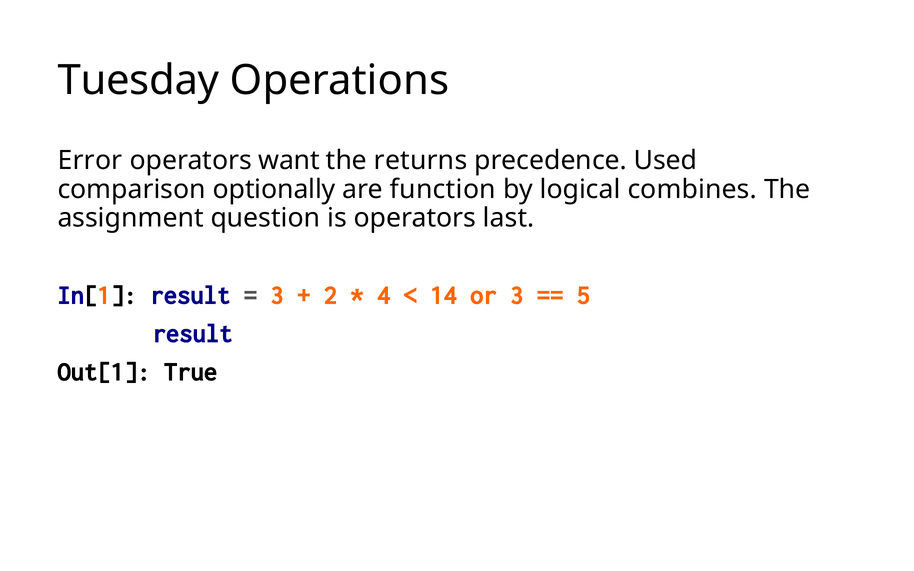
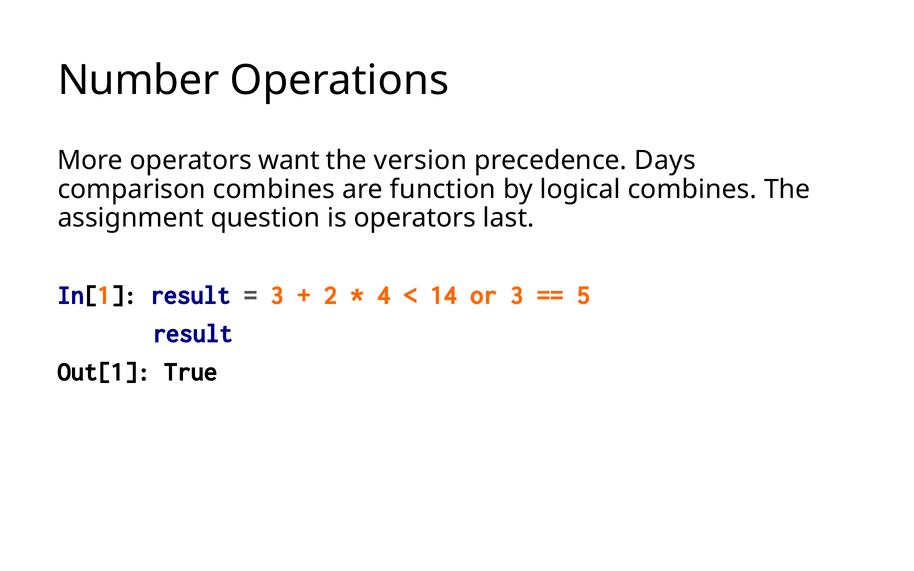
Tuesday: Tuesday -> Number (138, 81)
Error: Error -> More (90, 161)
returns: returns -> version (421, 161)
Used: Used -> Days (665, 161)
comparison optionally: optionally -> combines (274, 189)
